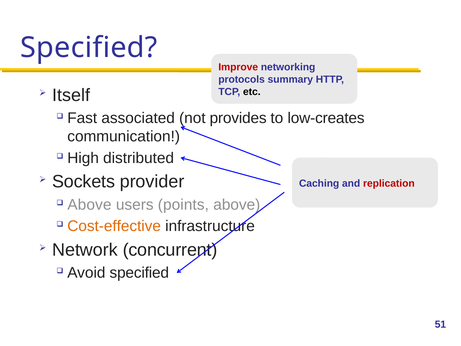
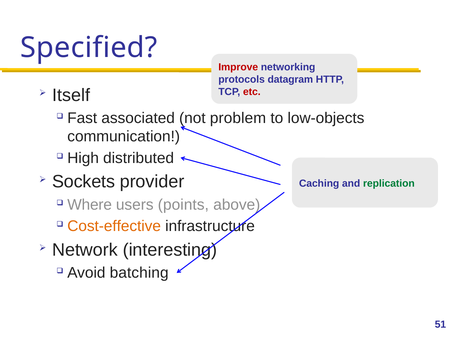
summary: summary -> datagram (290, 79)
etc colour: black -> red (252, 92)
provides: provides -> problem (238, 118)
low-creates: low-creates -> low-objects (326, 118)
replication colour: red -> green (389, 183)
Above: Above -> Where (90, 204)
concurrent: concurrent -> interesting (170, 250)
Avoid specified: specified -> batching (139, 273)
